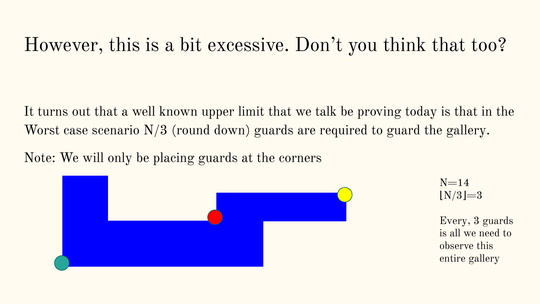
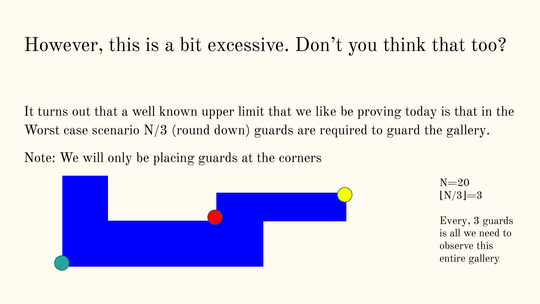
talk: talk -> like (326, 111)
N=14: N=14 -> N=20 (454, 183)
